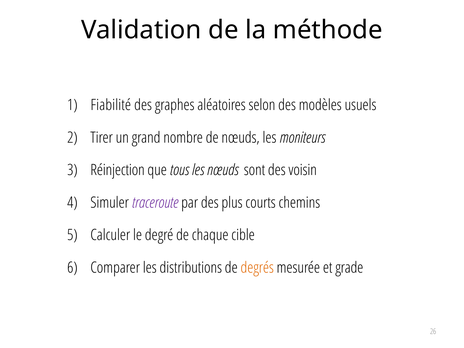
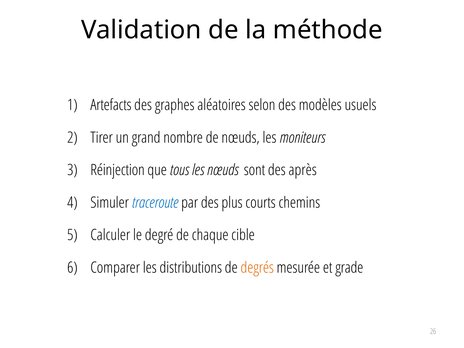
Fiabilité: Fiabilité -> Artefacts (111, 105)
voisin: voisin -> après (303, 170)
traceroute colour: purple -> blue (155, 203)
